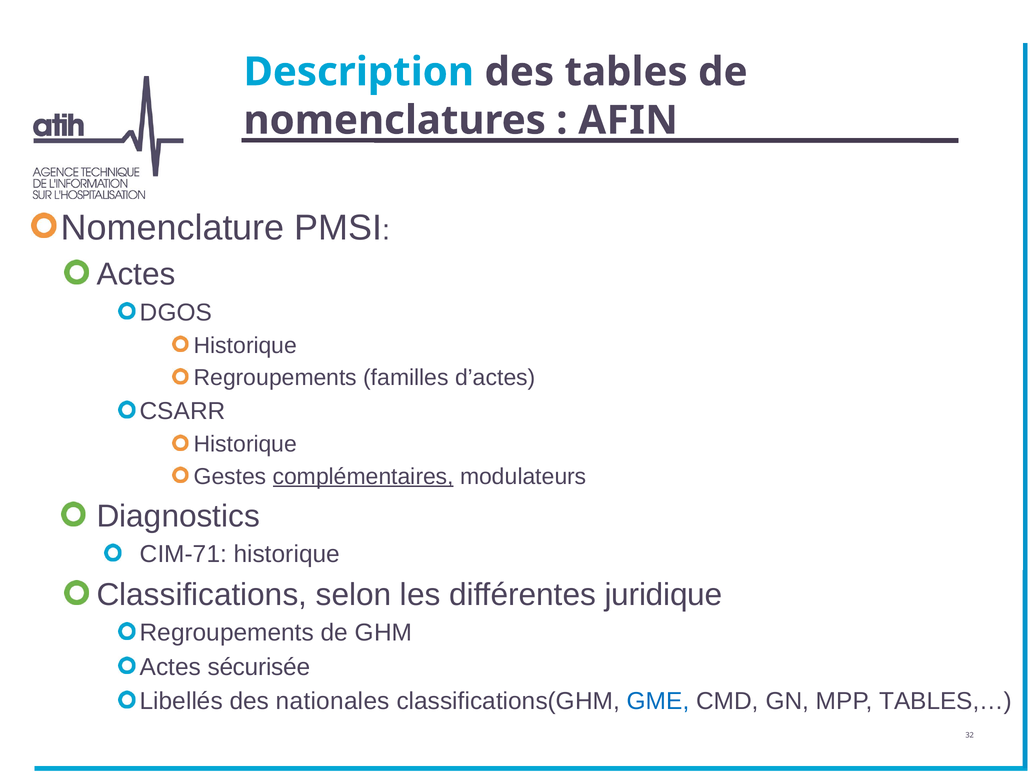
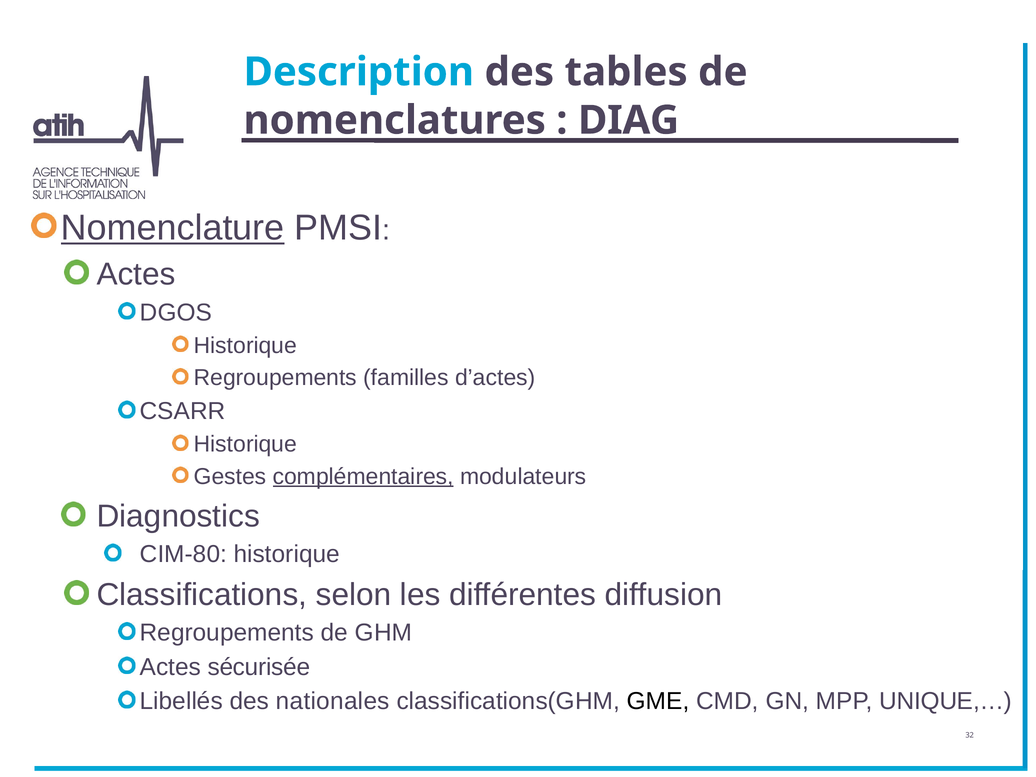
AFIN: AFIN -> DIAG (629, 120)
Nomenclature underline: none -> present (173, 228)
CIM-71: CIM-71 -> CIM-80 (183, 554)
juridique: juridique -> diffusion (663, 595)
GME colour: blue -> black (658, 701)
TABLES,…: TABLES,… -> UNIQUE,… (946, 701)
